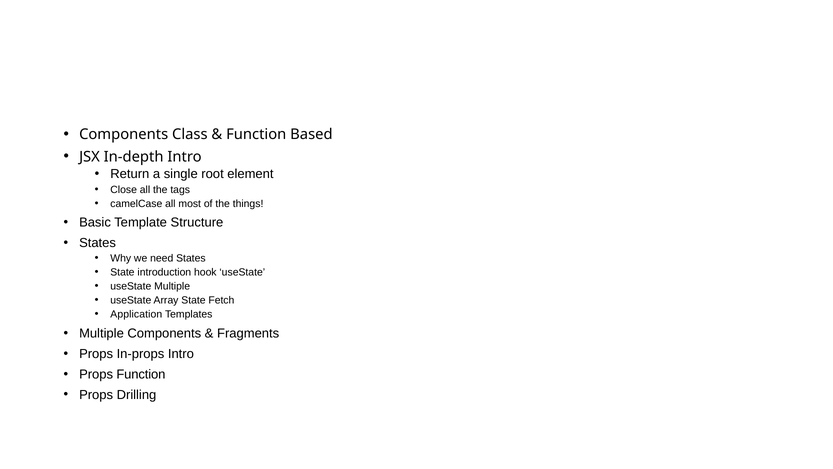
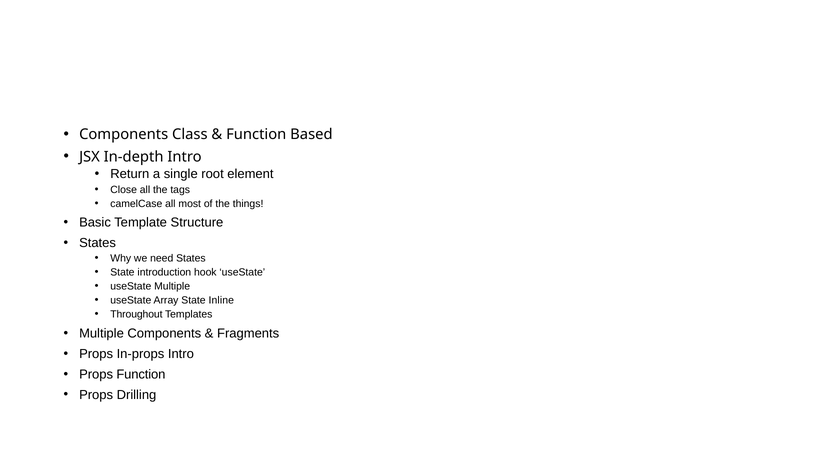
Fetch: Fetch -> Inline (221, 300)
Application: Application -> Throughout (136, 314)
